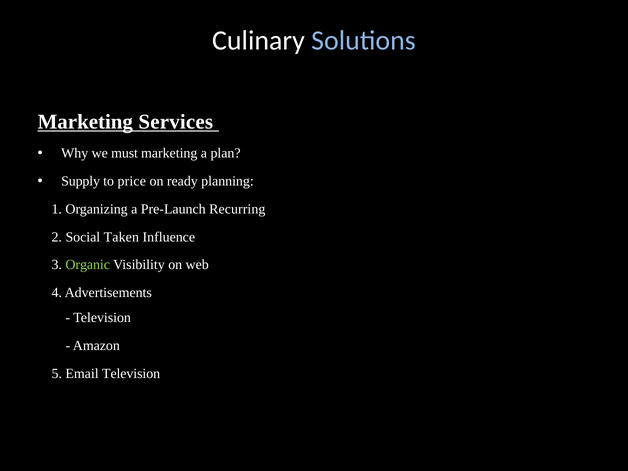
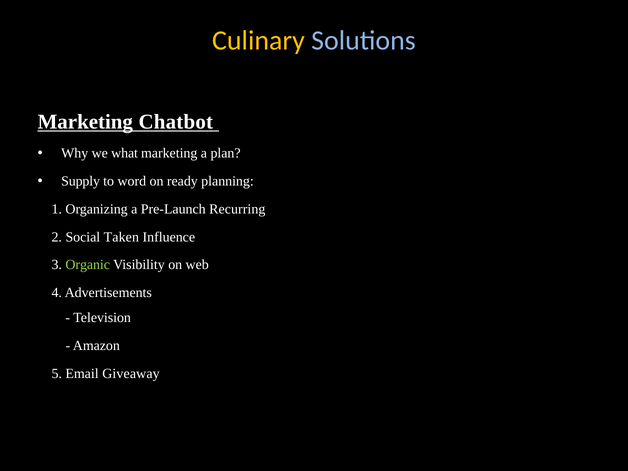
Culinary colour: white -> yellow (258, 41)
Services: Services -> Chatbot (176, 122)
must: must -> what (125, 153)
price: price -> word (132, 181)
Email Television: Television -> Giveaway (131, 373)
